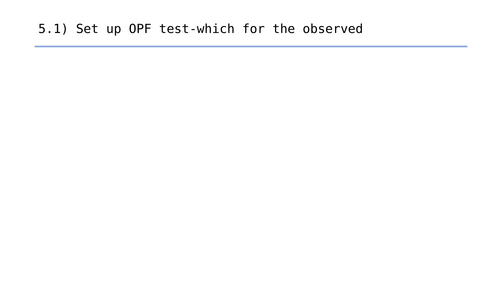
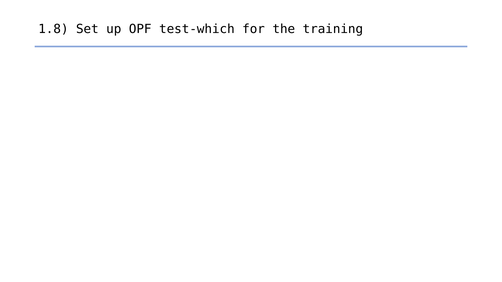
5.1: 5.1 -> 1.8 (53, 29)
observed: observed -> training (333, 29)
